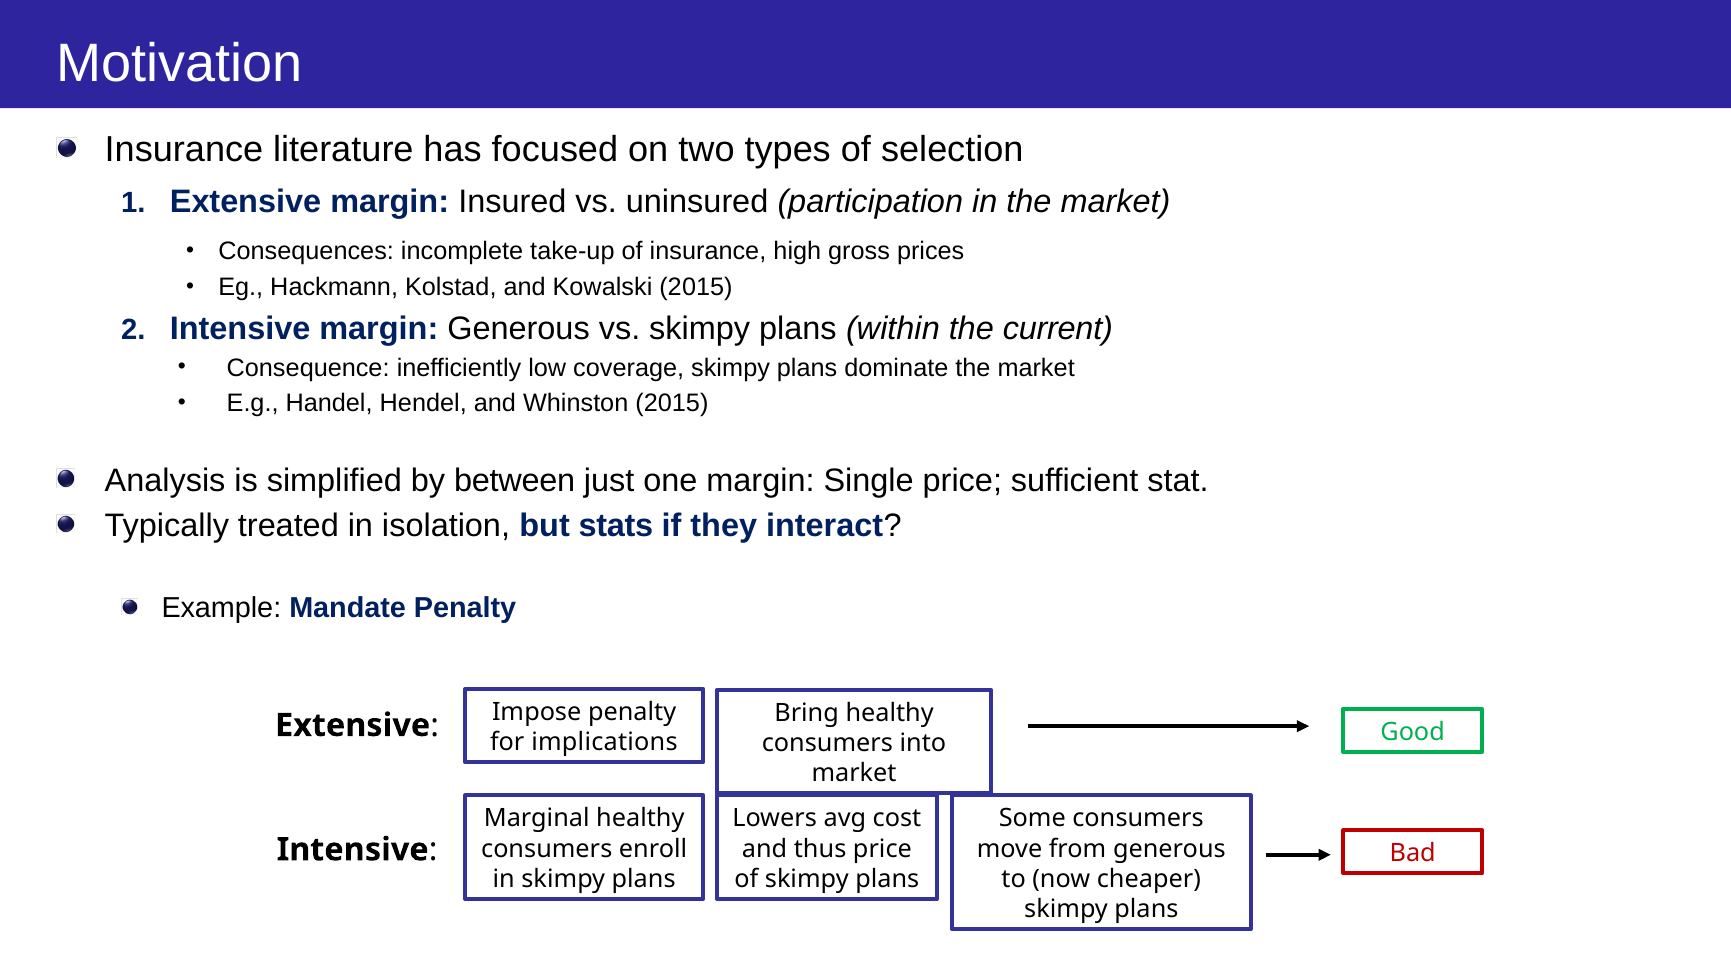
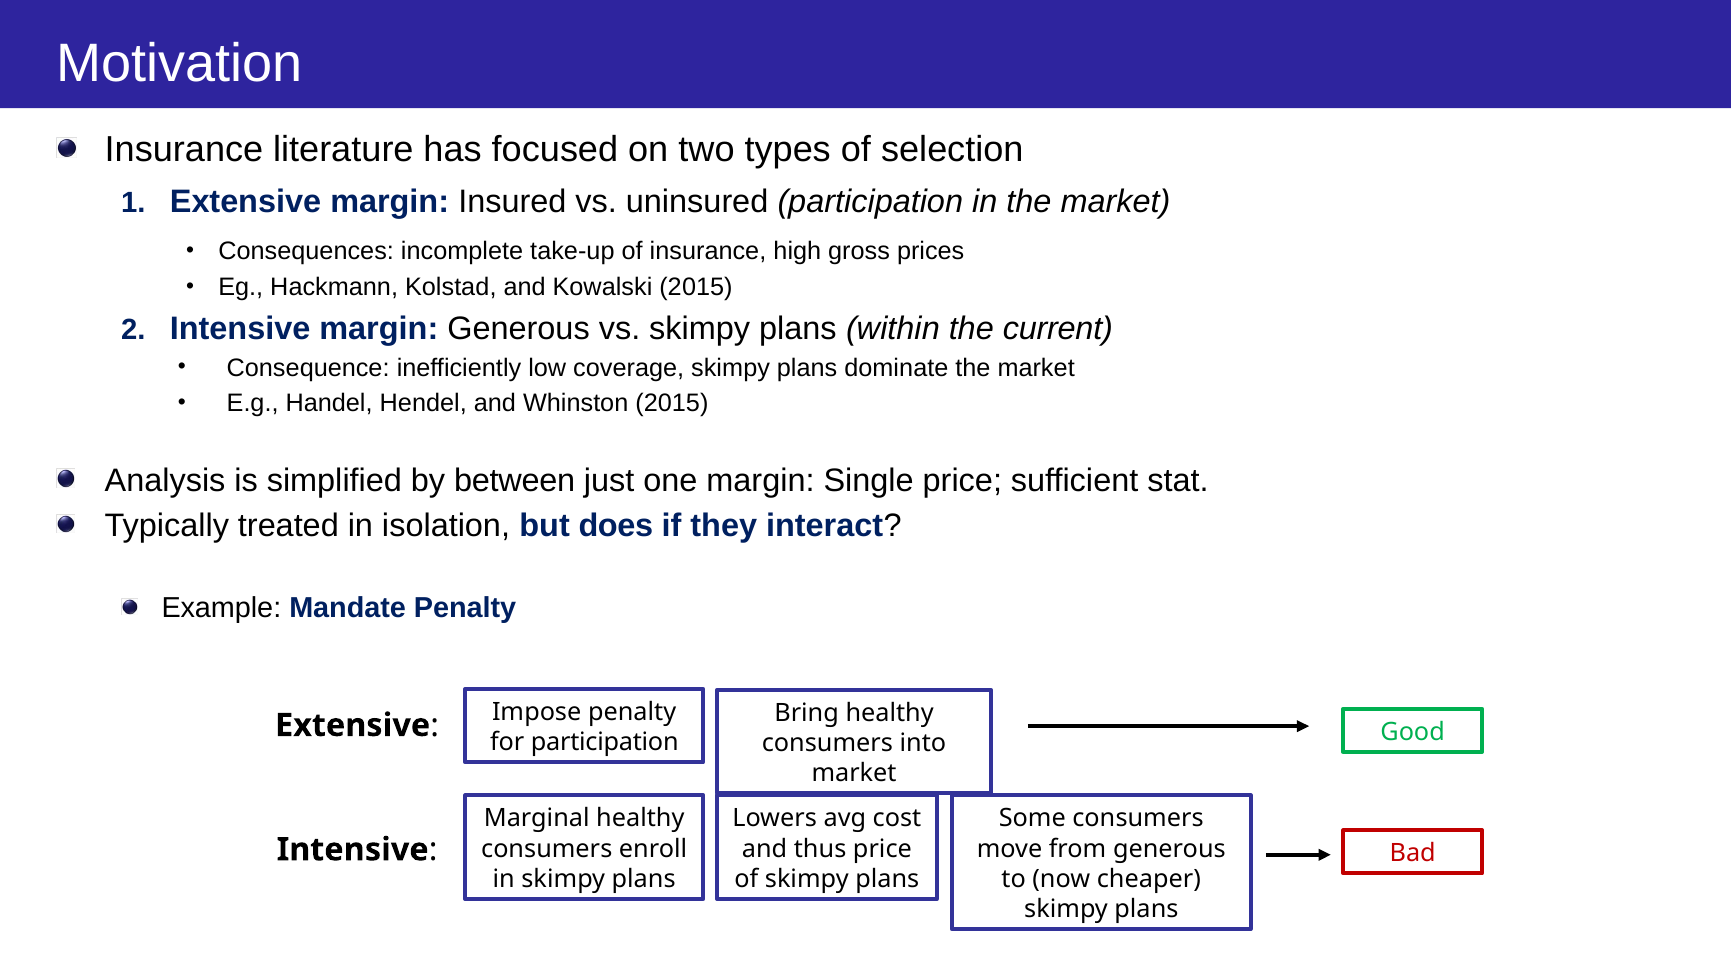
stats: stats -> does (616, 526)
for implications: implications -> participation (605, 742)
